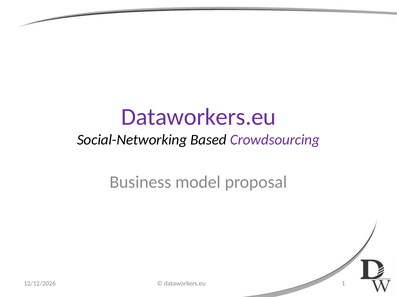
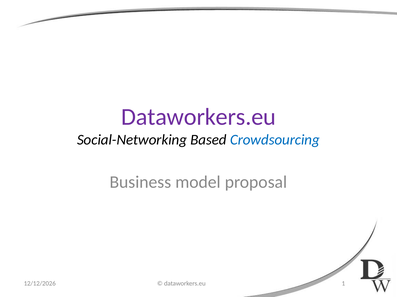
Crowdsourcing colour: purple -> blue (275, 140)
